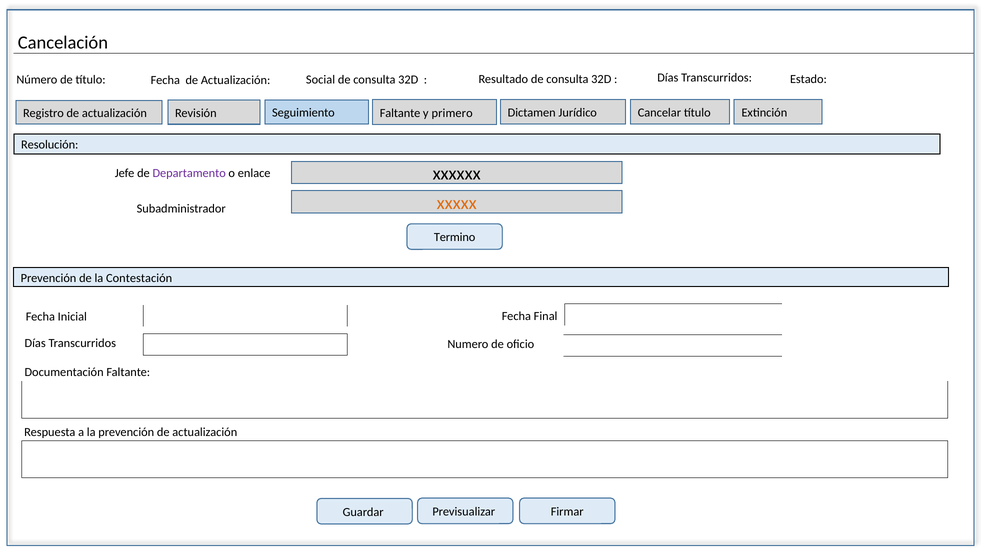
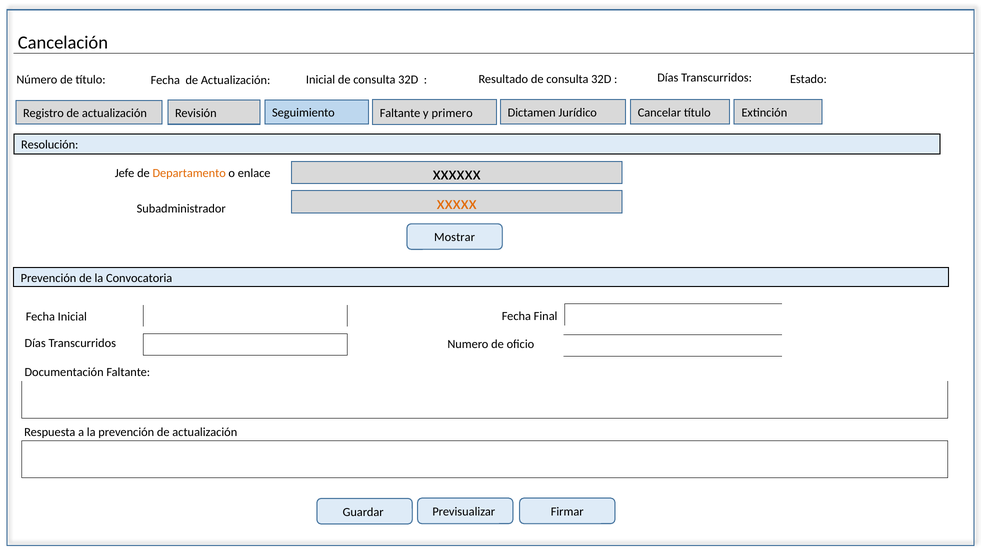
Social: Social -> Inicial (321, 80)
Departamento colour: purple -> orange (189, 173)
Termino: Termino -> Mostrar (455, 238)
Contestación: Contestación -> Convocatoria (139, 278)
